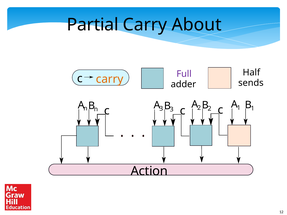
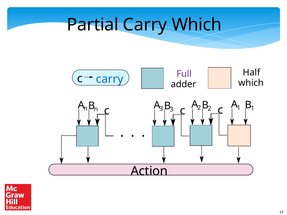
Carry About: About -> Which (197, 25)
carry colour: orange -> blue (110, 79)
sends: sends -> which (251, 83)
